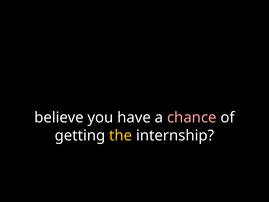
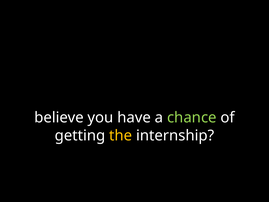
chance colour: pink -> light green (192, 117)
